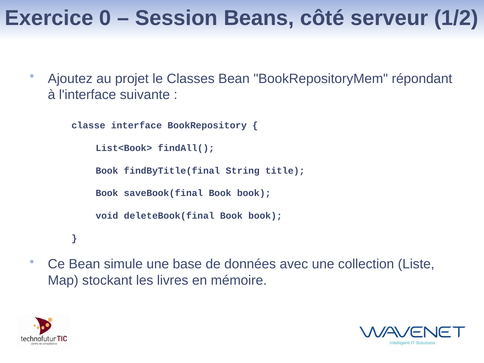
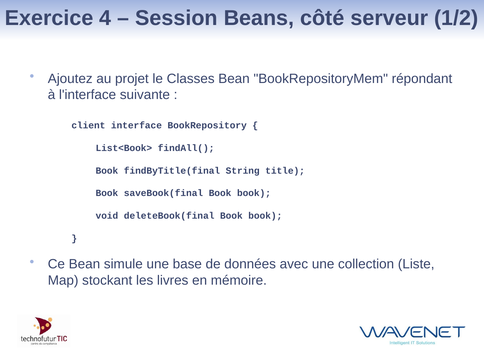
0: 0 -> 4 (105, 18)
classe: classe -> client (88, 125)
